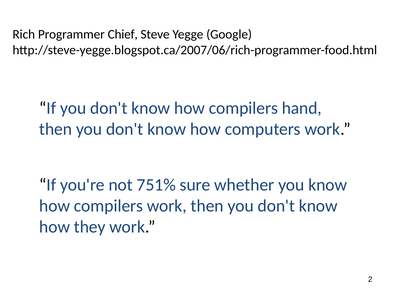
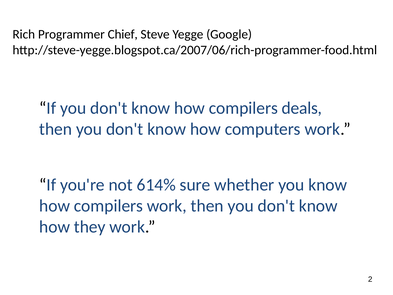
hand: hand -> deals (302, 108)
751%: 751% -> 614% (156, 185)
